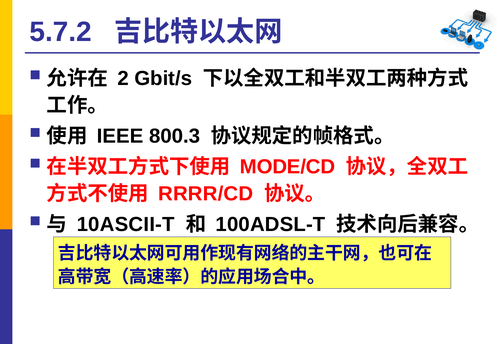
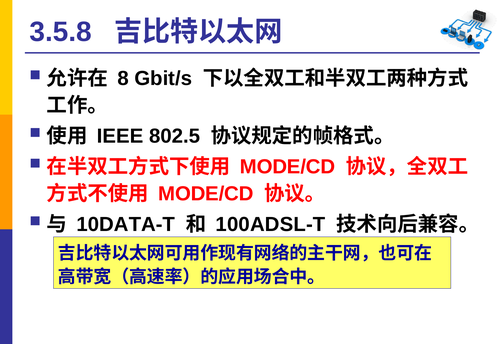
5.7.2: 5.7.2 -> 3.5.8 (61, 32)
2: 2 -> 8 (123, 78)
800.3: 800.3 -> 802.5 (175, 136)
RRRR/CD: RRRR/CD -> MODE/CD (206, 194)
10ASCII-T: 10ASCII-T -> 10DATA-T (126, 224)
